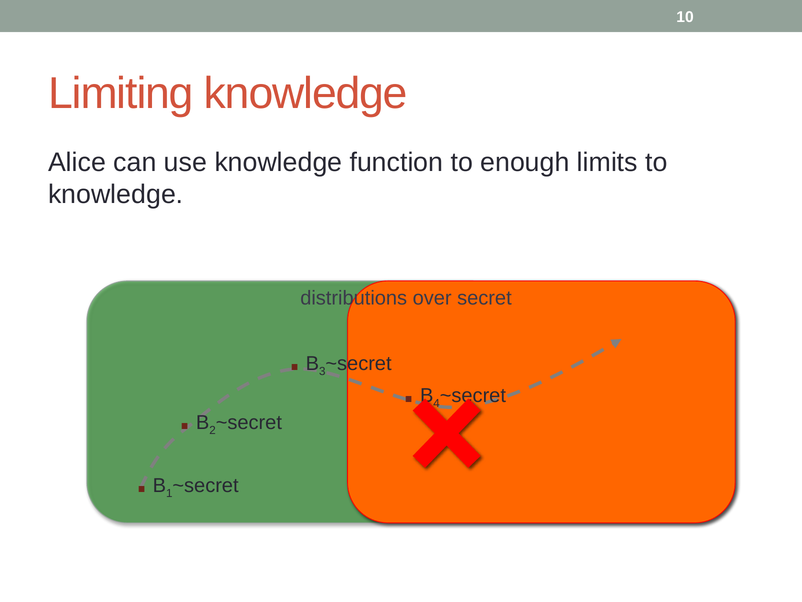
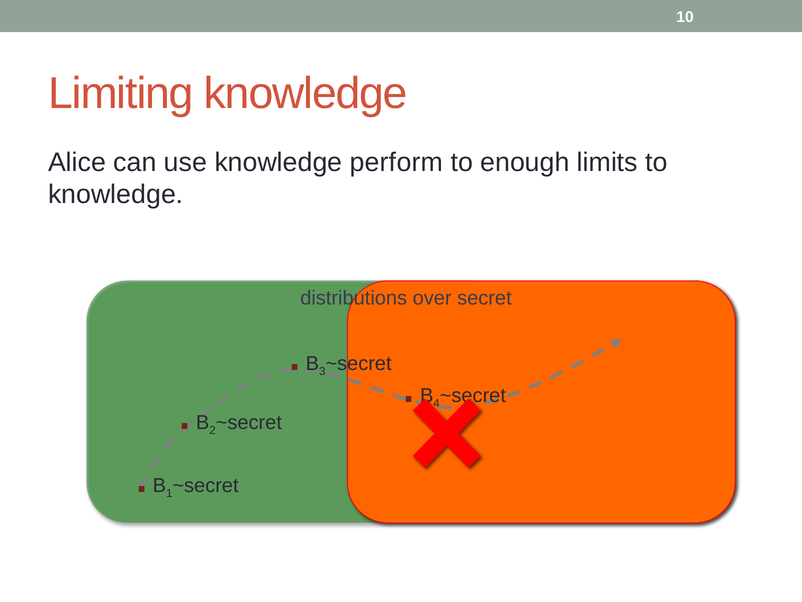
function: function -> perform (396, 162)
